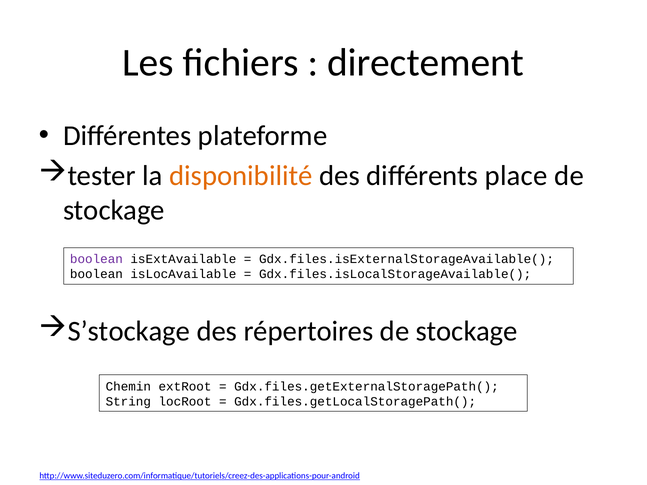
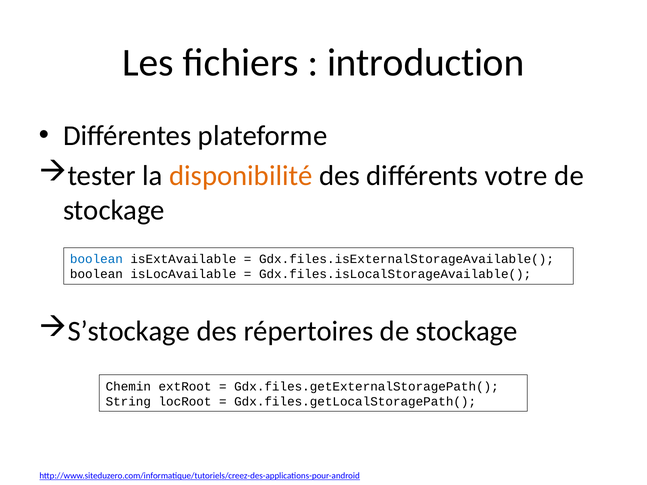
directement: directement -> introduction (426, 63)
place: place -> votre (516, 176)
boolean colour: purple -> blue (96, 259)
